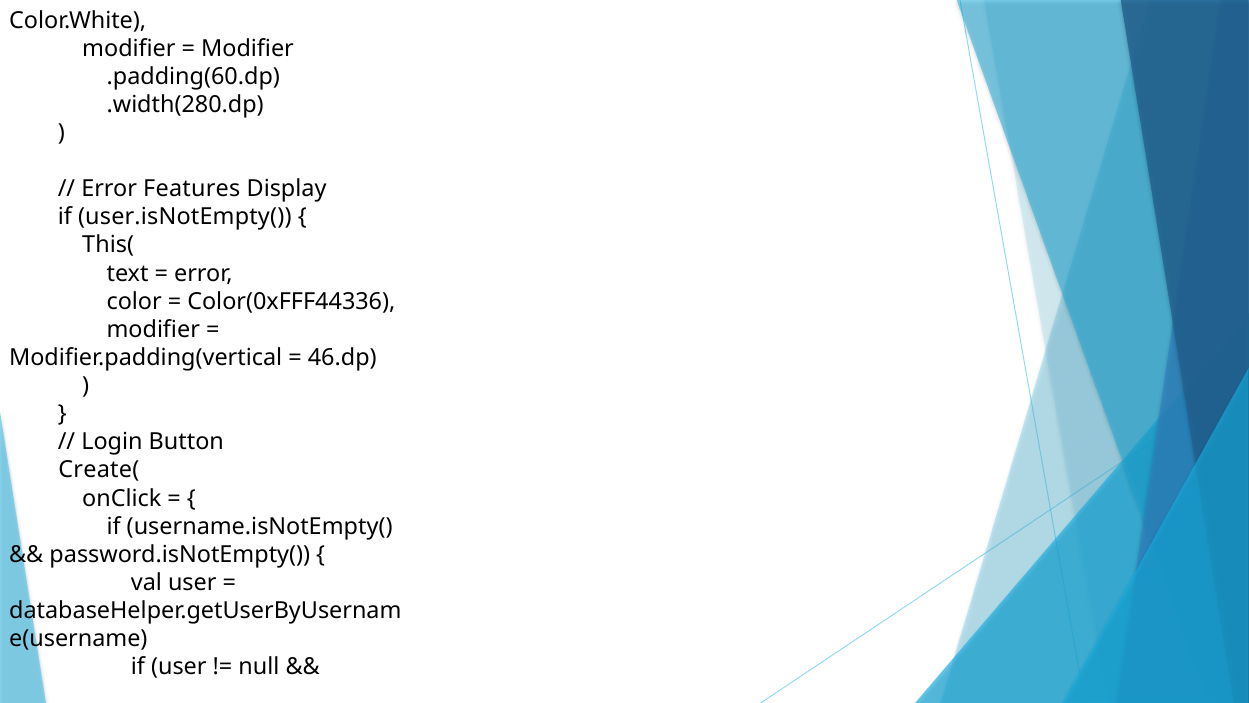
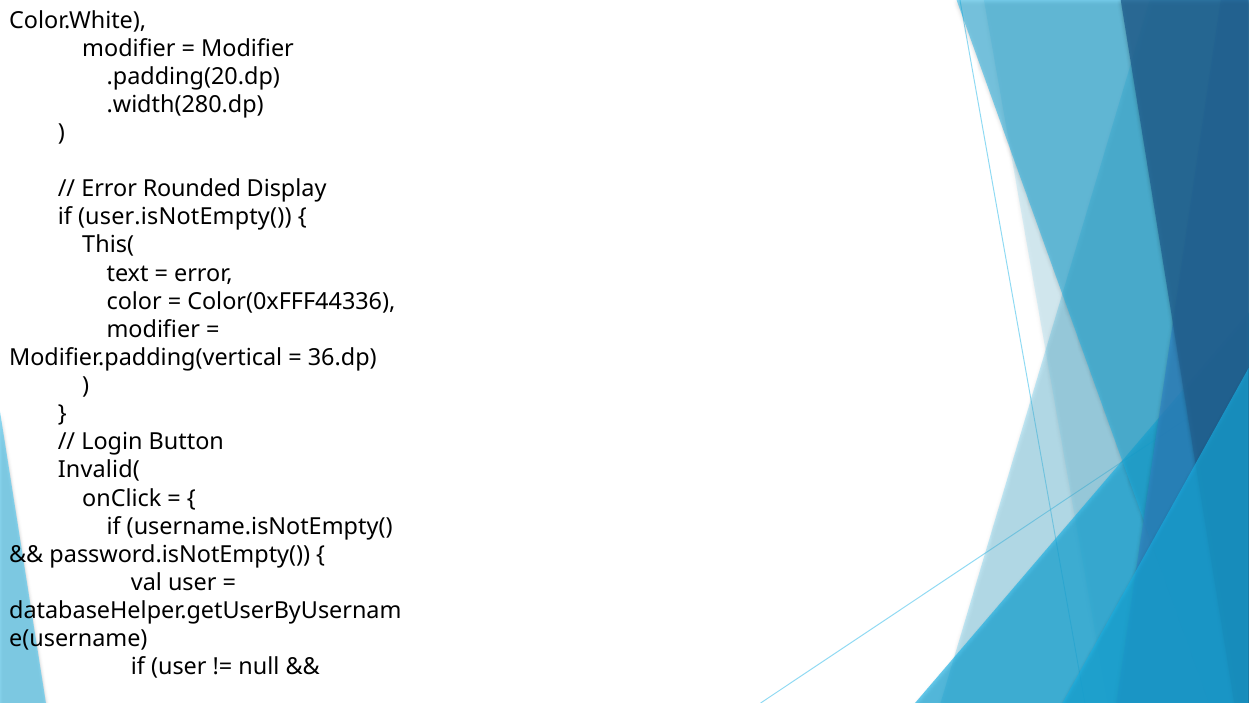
.padding(60.dp: .padding(60.dp -> .padding(20.dp (193, 76)
Features: Features -> Rounded (192, 189)
46.dp: 46.dp -> 36.dp (342, 357)
Create(: Create( -> Invalid( (99, 470)
